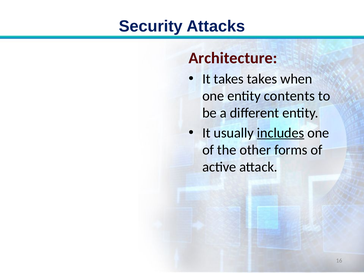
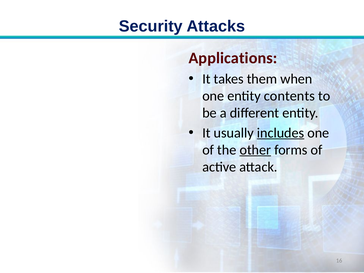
Architecture: Architecture -> Applications (233, 58)
takes takes: takes -> them (262, 79)
other underline: none -> present (255, 150)
